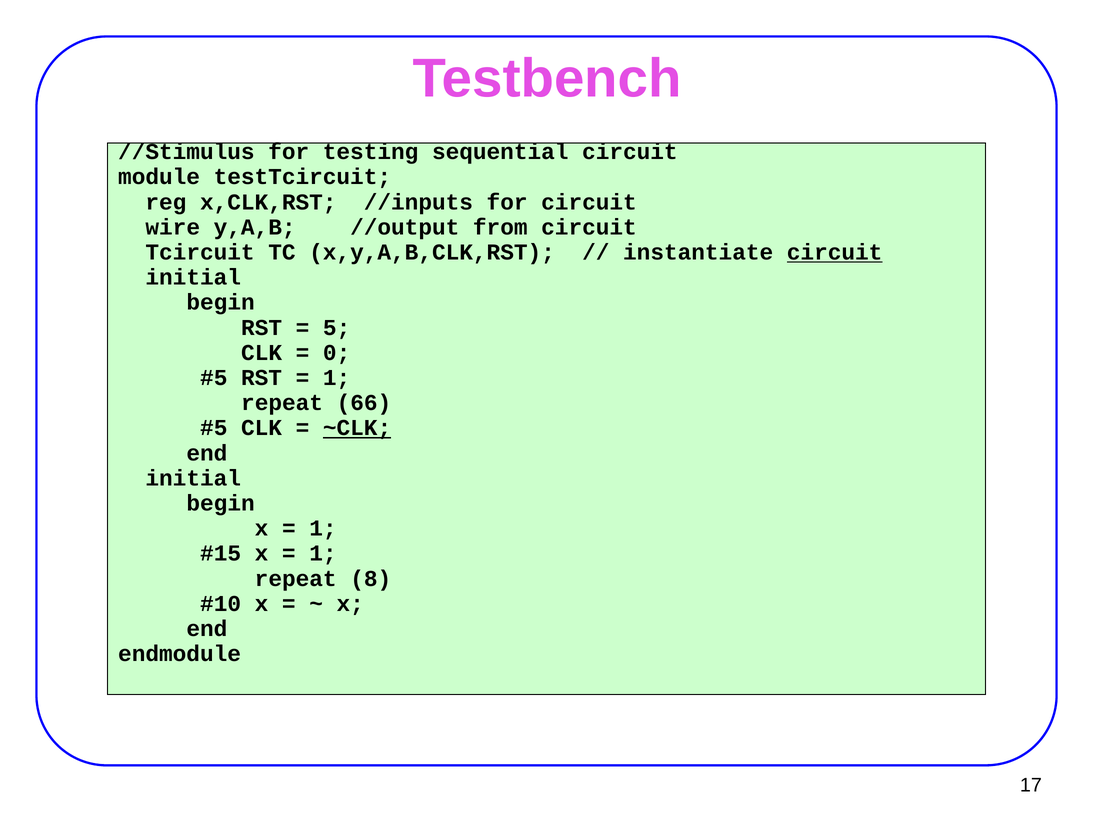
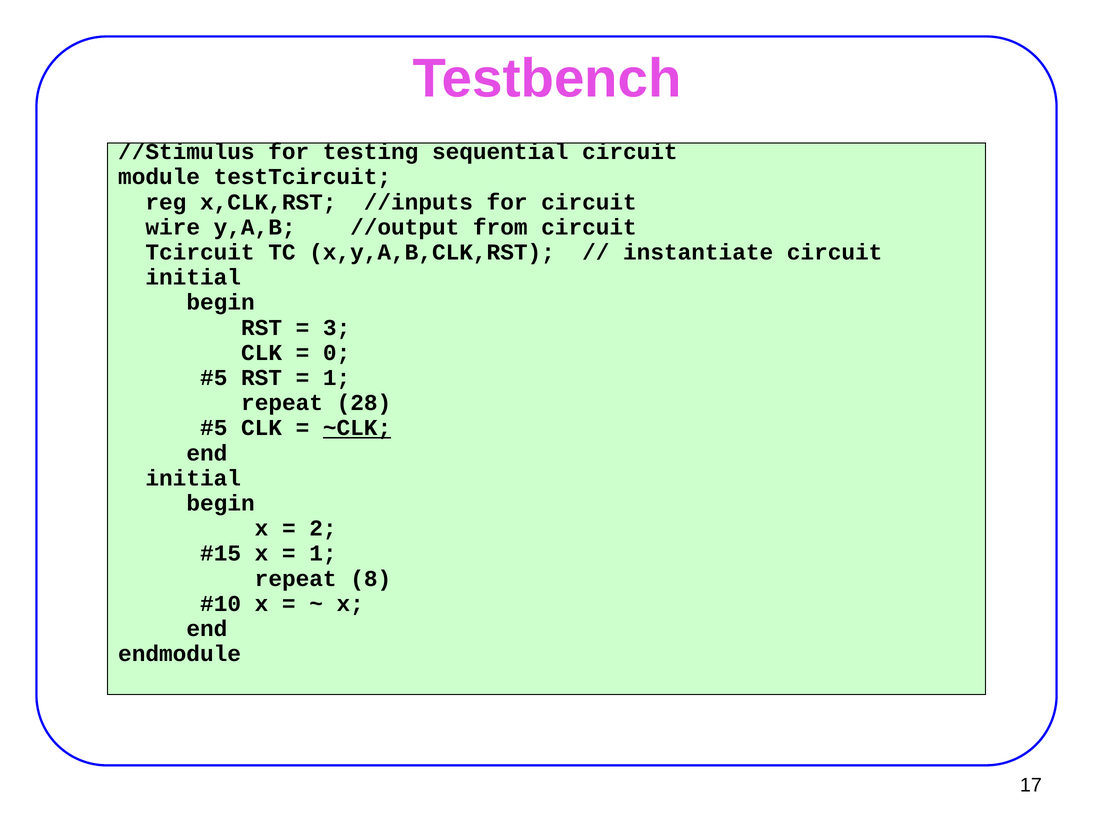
circuit underline: present -> none (835, 252)
5: 5 -> 3 (337, 327)
66: 66 -> 28 (364, 403)
1: 1 -> 2 (323, 528)
